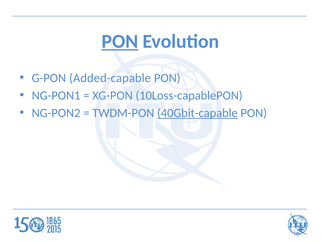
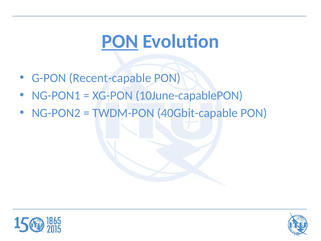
Added-capable: Added-capable -> Recent-capable (110, 78)
10Loss-capablePON: 10Loss-capablePON -> 10June-capablePON (189, 95)
40Gbit-capable underline: present -> none (197, 113)
